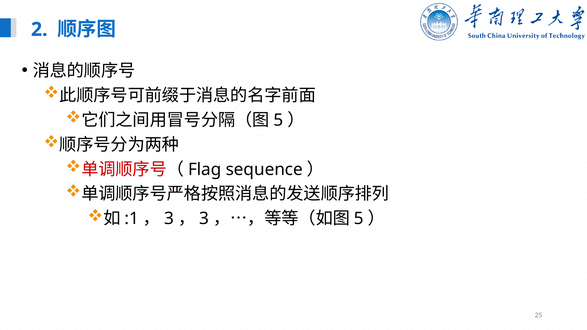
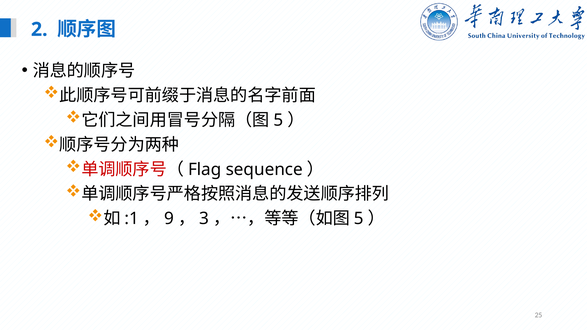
3: 3 -> 9 (169, 219)
